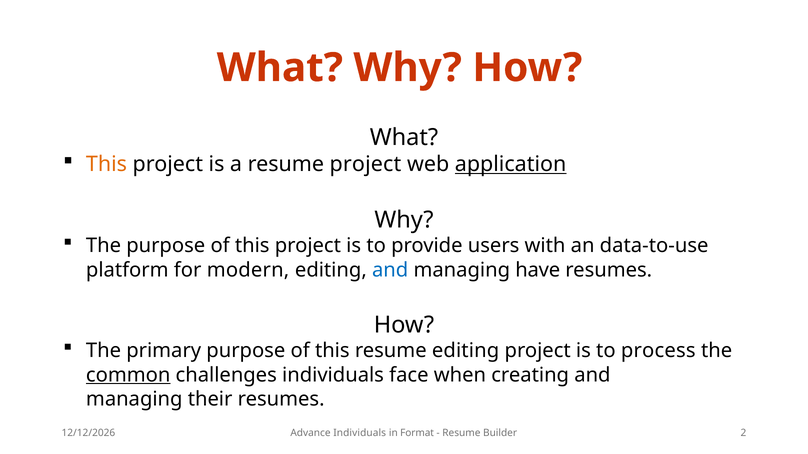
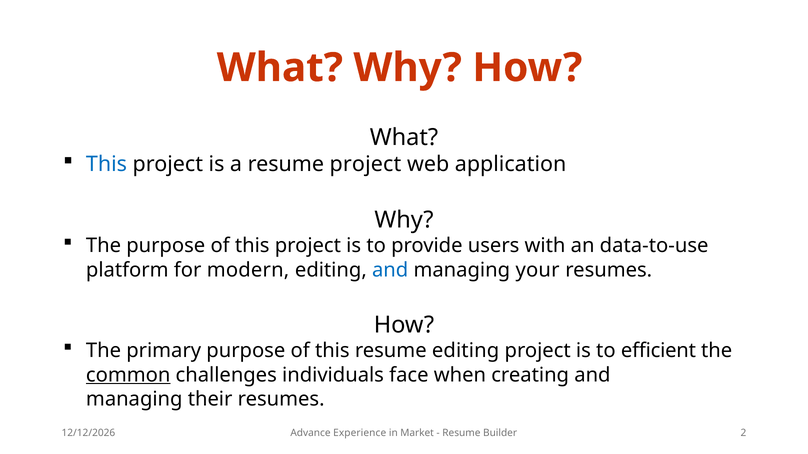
This colour: orange -> blue (107, 165)
application underline: present -> none (511, 165)
have: have -> your (538, 270)
process: process -> efficient (658, 351)
Advance Individuals: Individuals -> Experience (360, 433)
Format: Format -> Market (417, 433)
